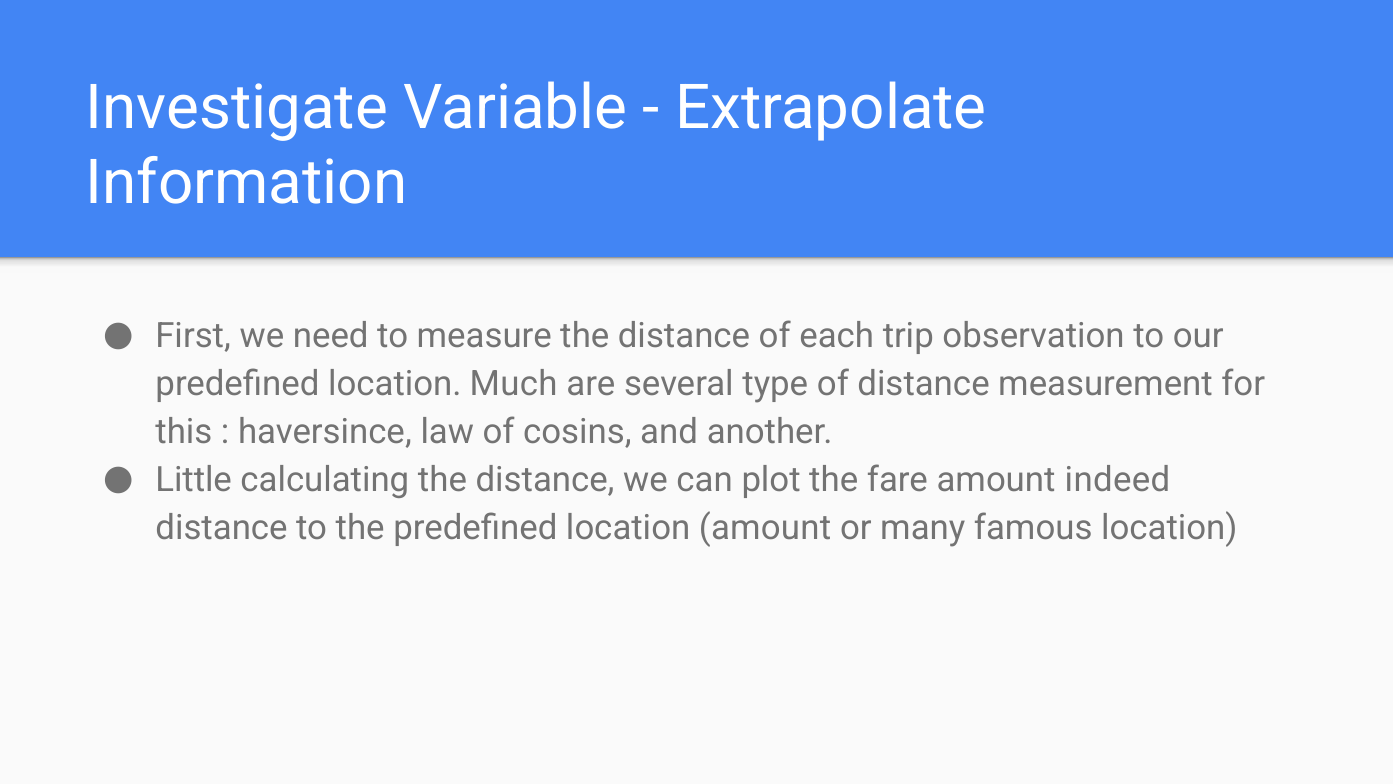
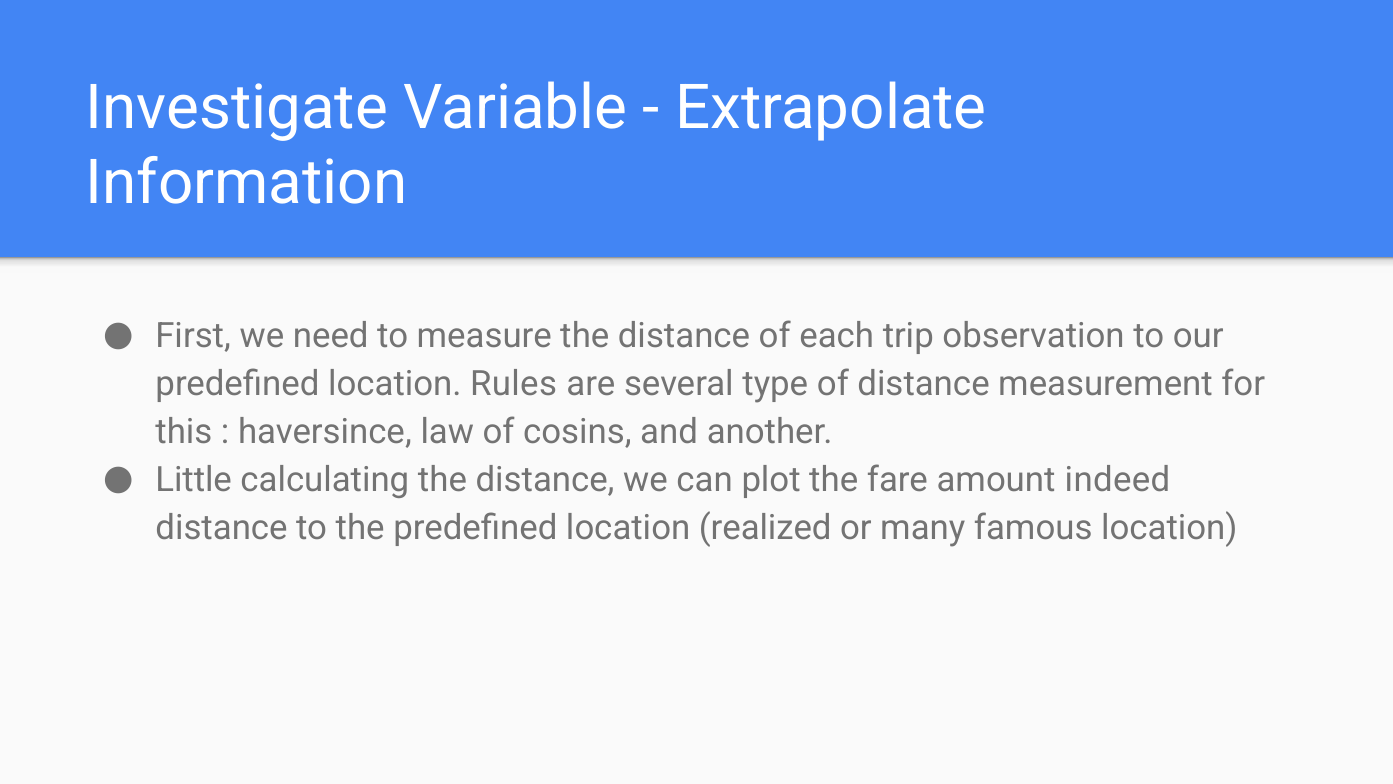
Much: Much -> Rules (514, 384)
location amount: amount -> realized (765, 528)
